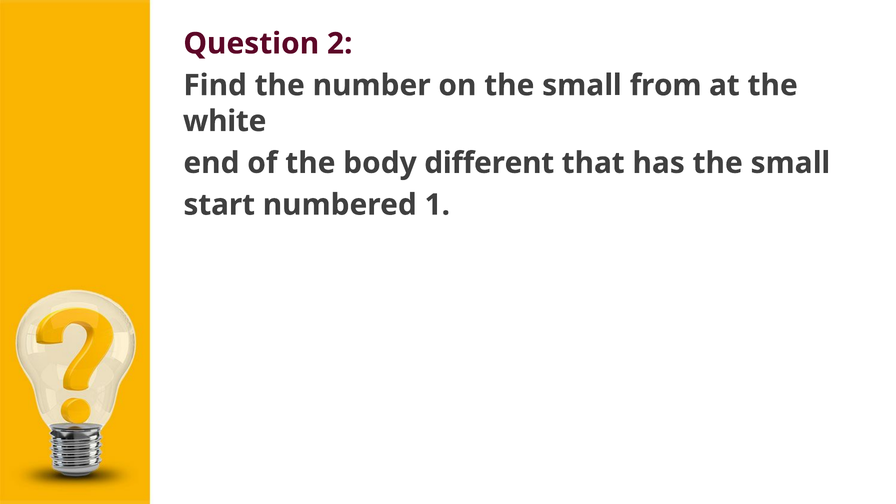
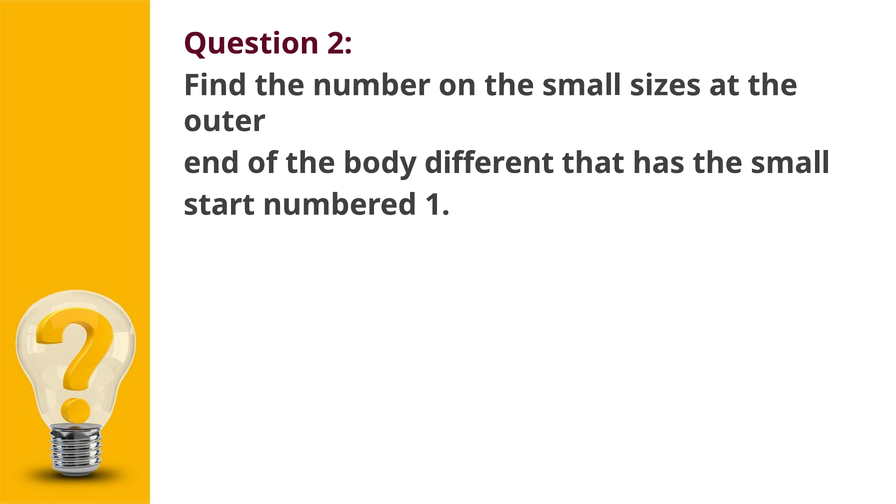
from: from -> sizes (665, 85)
white: white -> outer (225, 121)
